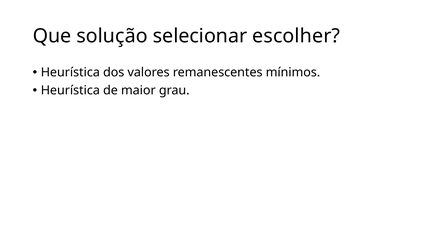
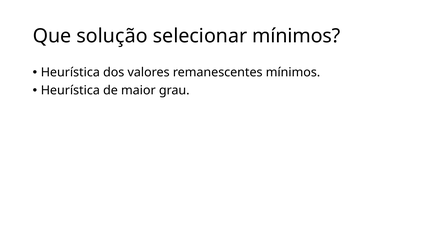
selecionar escolher: escolher -> mínimos (296, 36)
